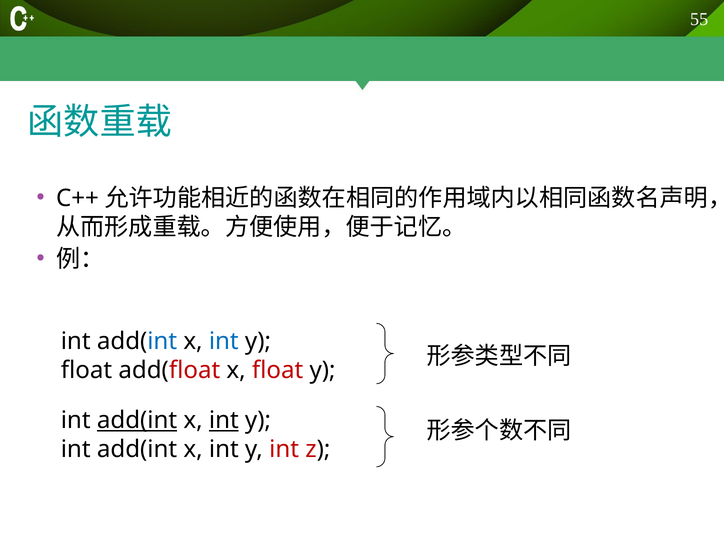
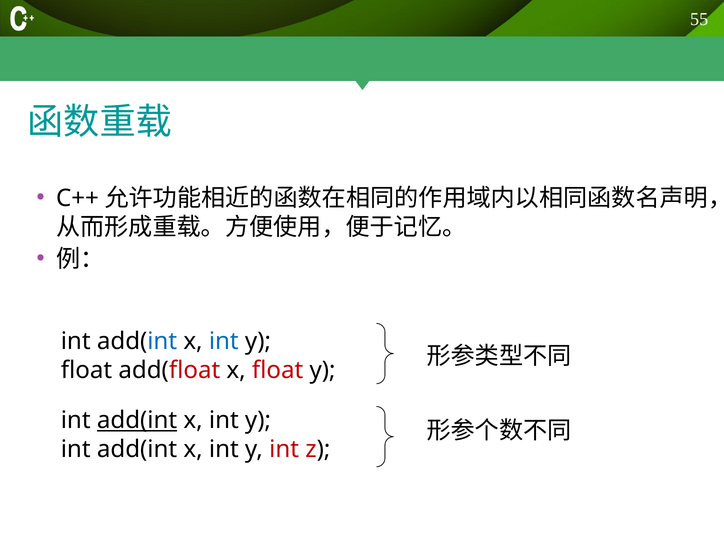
int underline: present -> none (224, 421)
